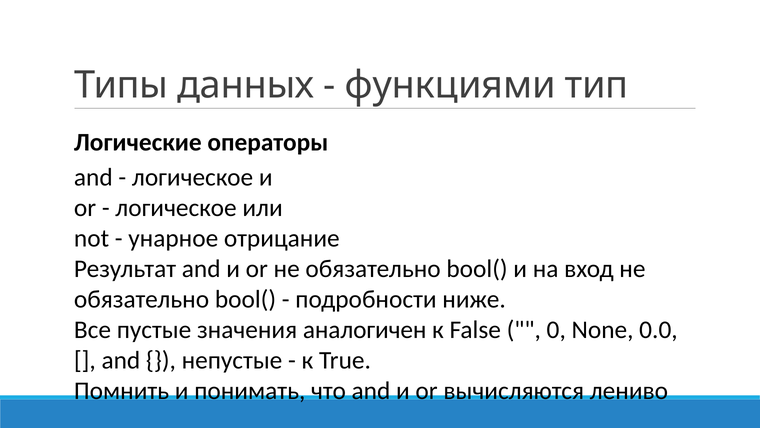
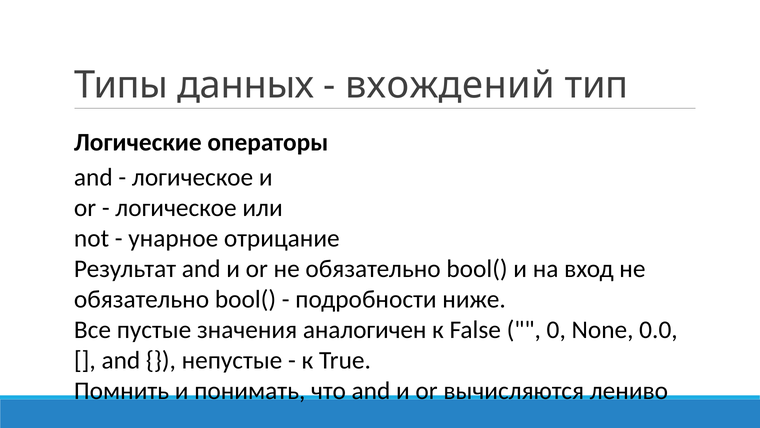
функциями: функциями -> вхождений (450, 85)
